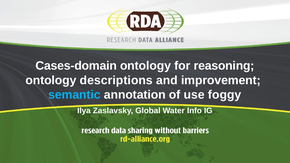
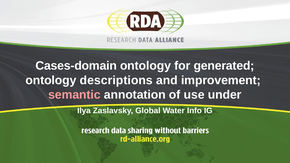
reasoning: reasoning -> generated (224, 66)
semantic colour: light blue -> pink (74, 95)
foggy: foggy -> under (225, 95)
